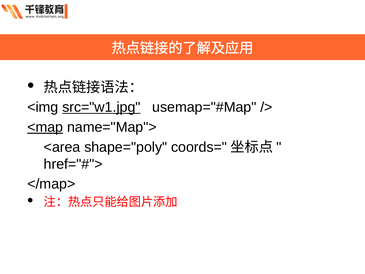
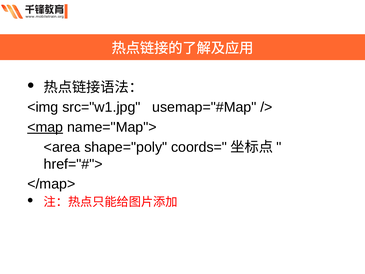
src="w1.jpg underline: present -> none (101, 107)
